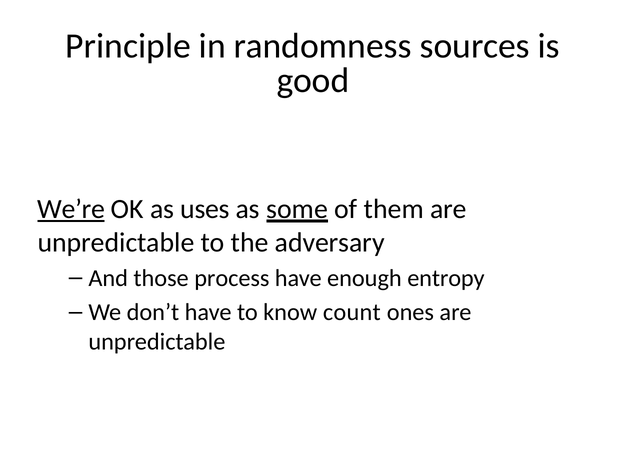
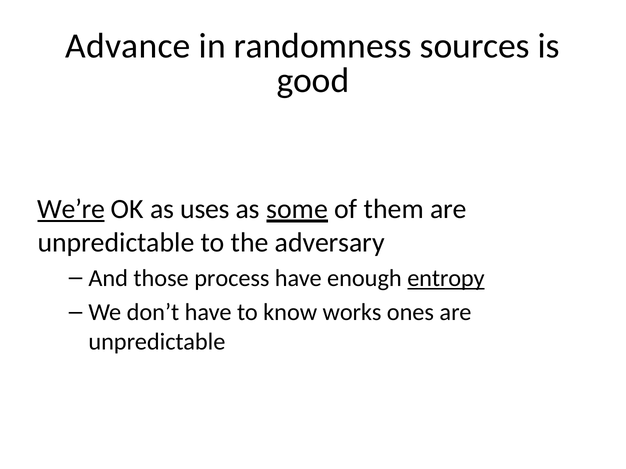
Principle: Principle -> Advance (128, 46)
entropy underline: none -> present (446, 279)
count: count -> works (352, 313)
